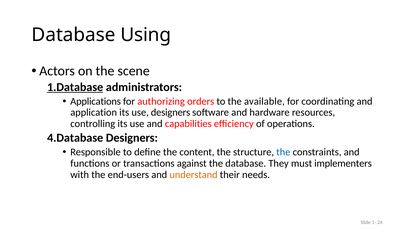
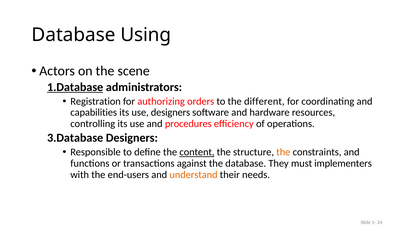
Applications: Applications -> Registration (96, 101)
available: available -> different (264, 101)
application: application -> capabilities (94, 112)
capabilities: capabilities -> procedures (188, 124)
4.Database: 4.Database -> 3.Database (75, 138)
content underline: none -> present (197, 152)
the colour: blue -> orange (283, 152)
